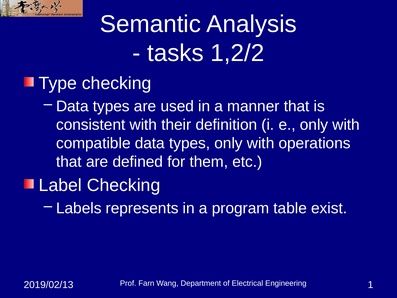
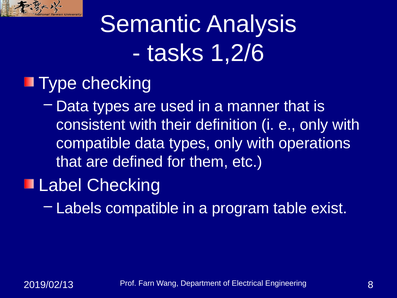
1,2/2: 1,2/2 -> 1,2/6 (237, 53)
Labels represents: represents -> compatible (142, 208)
1: 1 -> 8 (371, 285)
